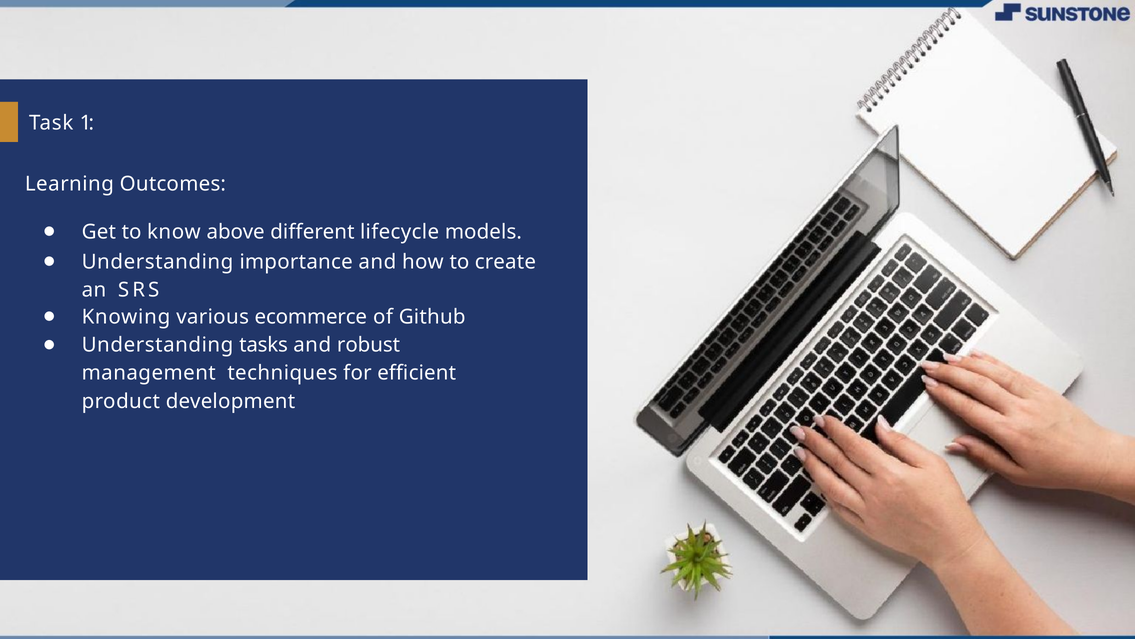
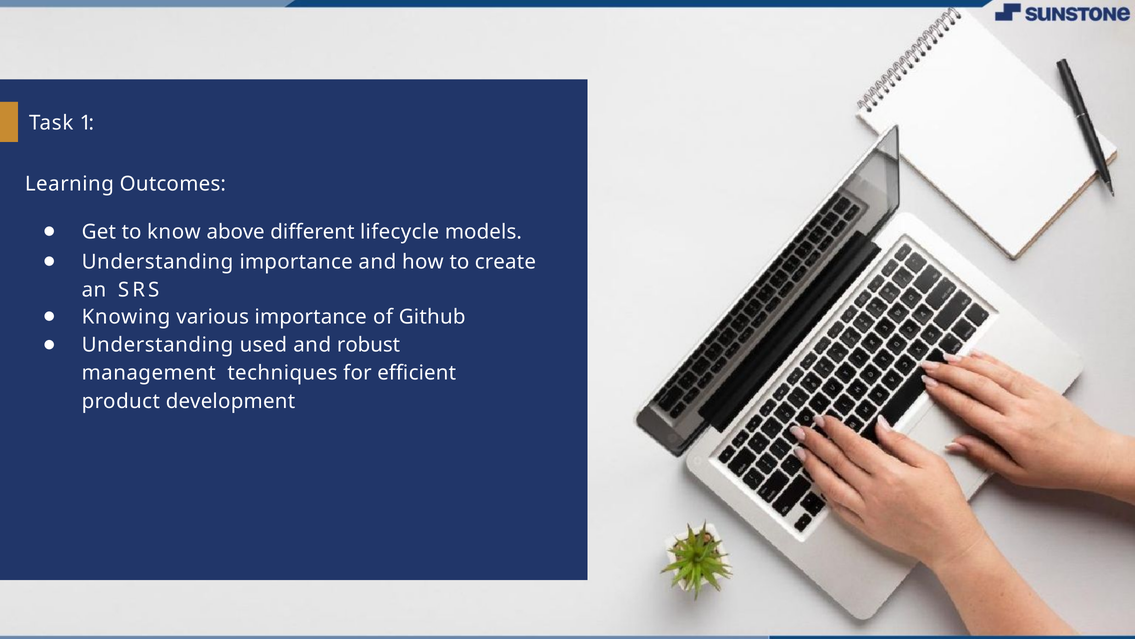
various ecommerce: ecommerce -> importance (311, 316)
tasks: tasks -> used (263, 345)
